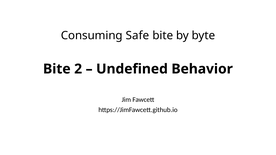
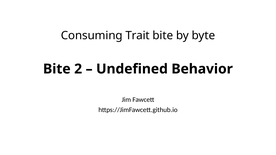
Safe: Safe -> Trait (138, 36)
